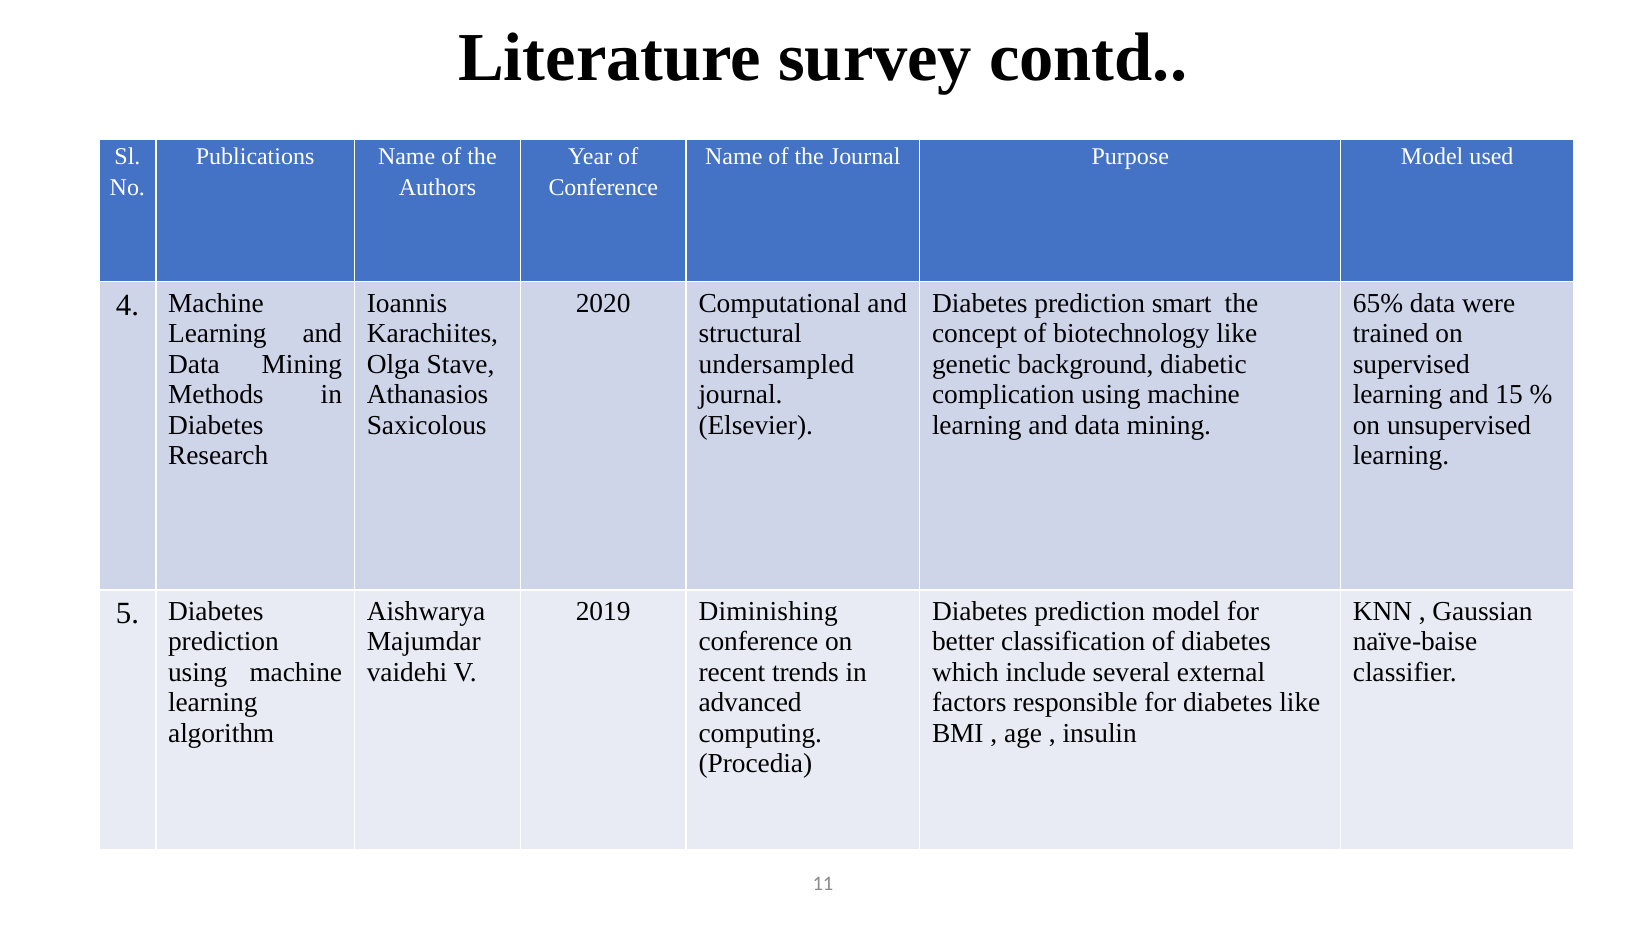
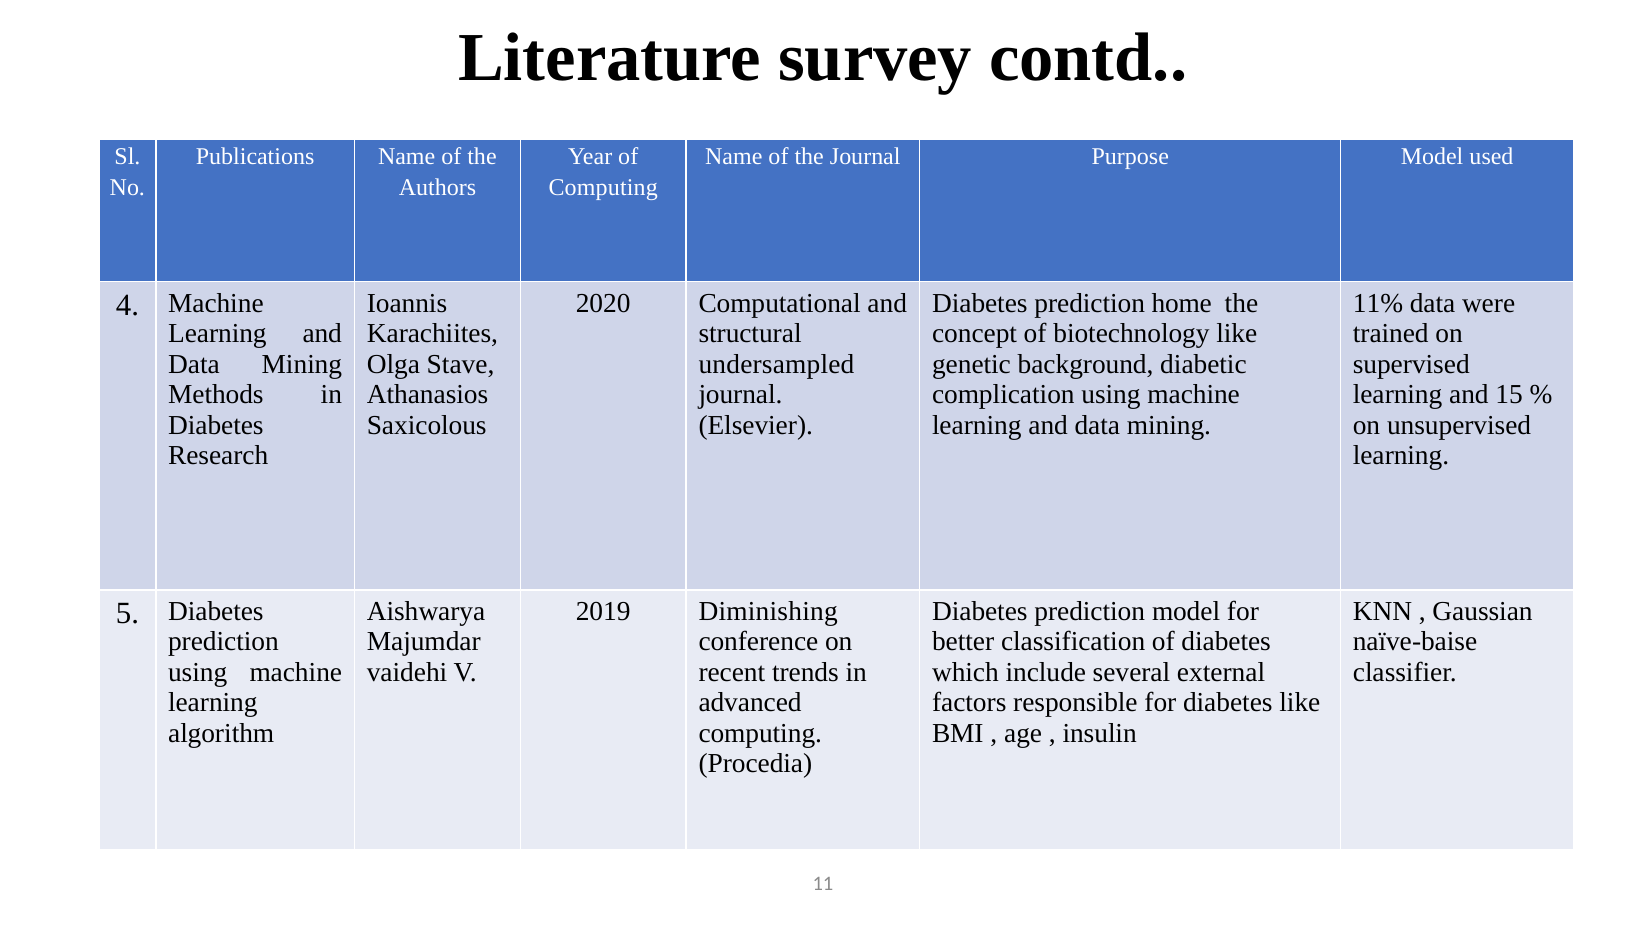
Conference: Conference -> Computing (603, 187)
smart: smart -> home (1182, 303)
65%: 65% -> 11% (1378, 303)
